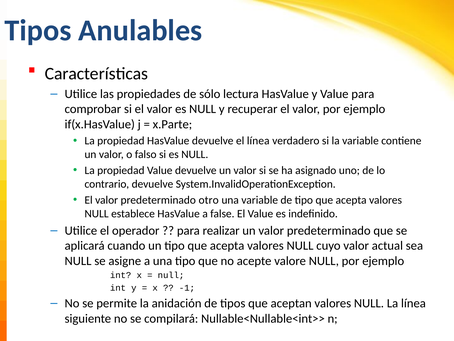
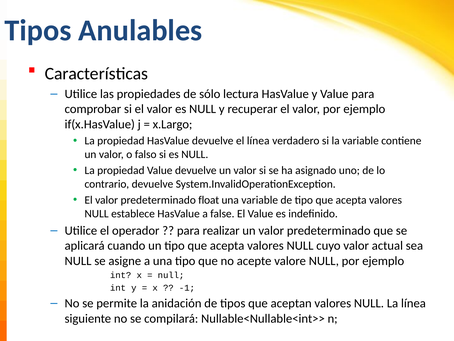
x.Parte: x.Parte -> x.Largo (173, 124)
otro: otro -> float (209, 200)
